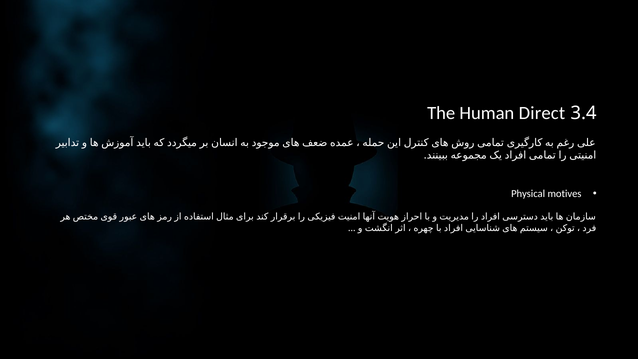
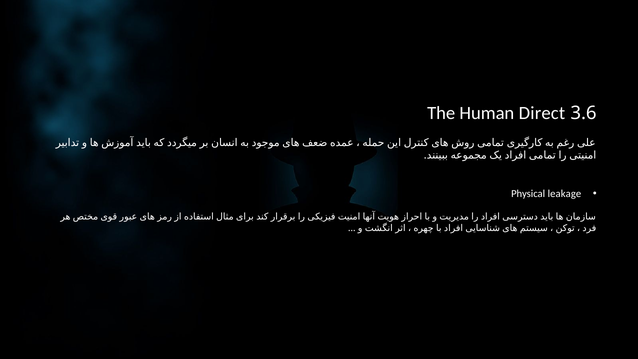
3.4: 3.4 -> 3.6 (584, 113)
motives: motives -> leakage (564, 194)
